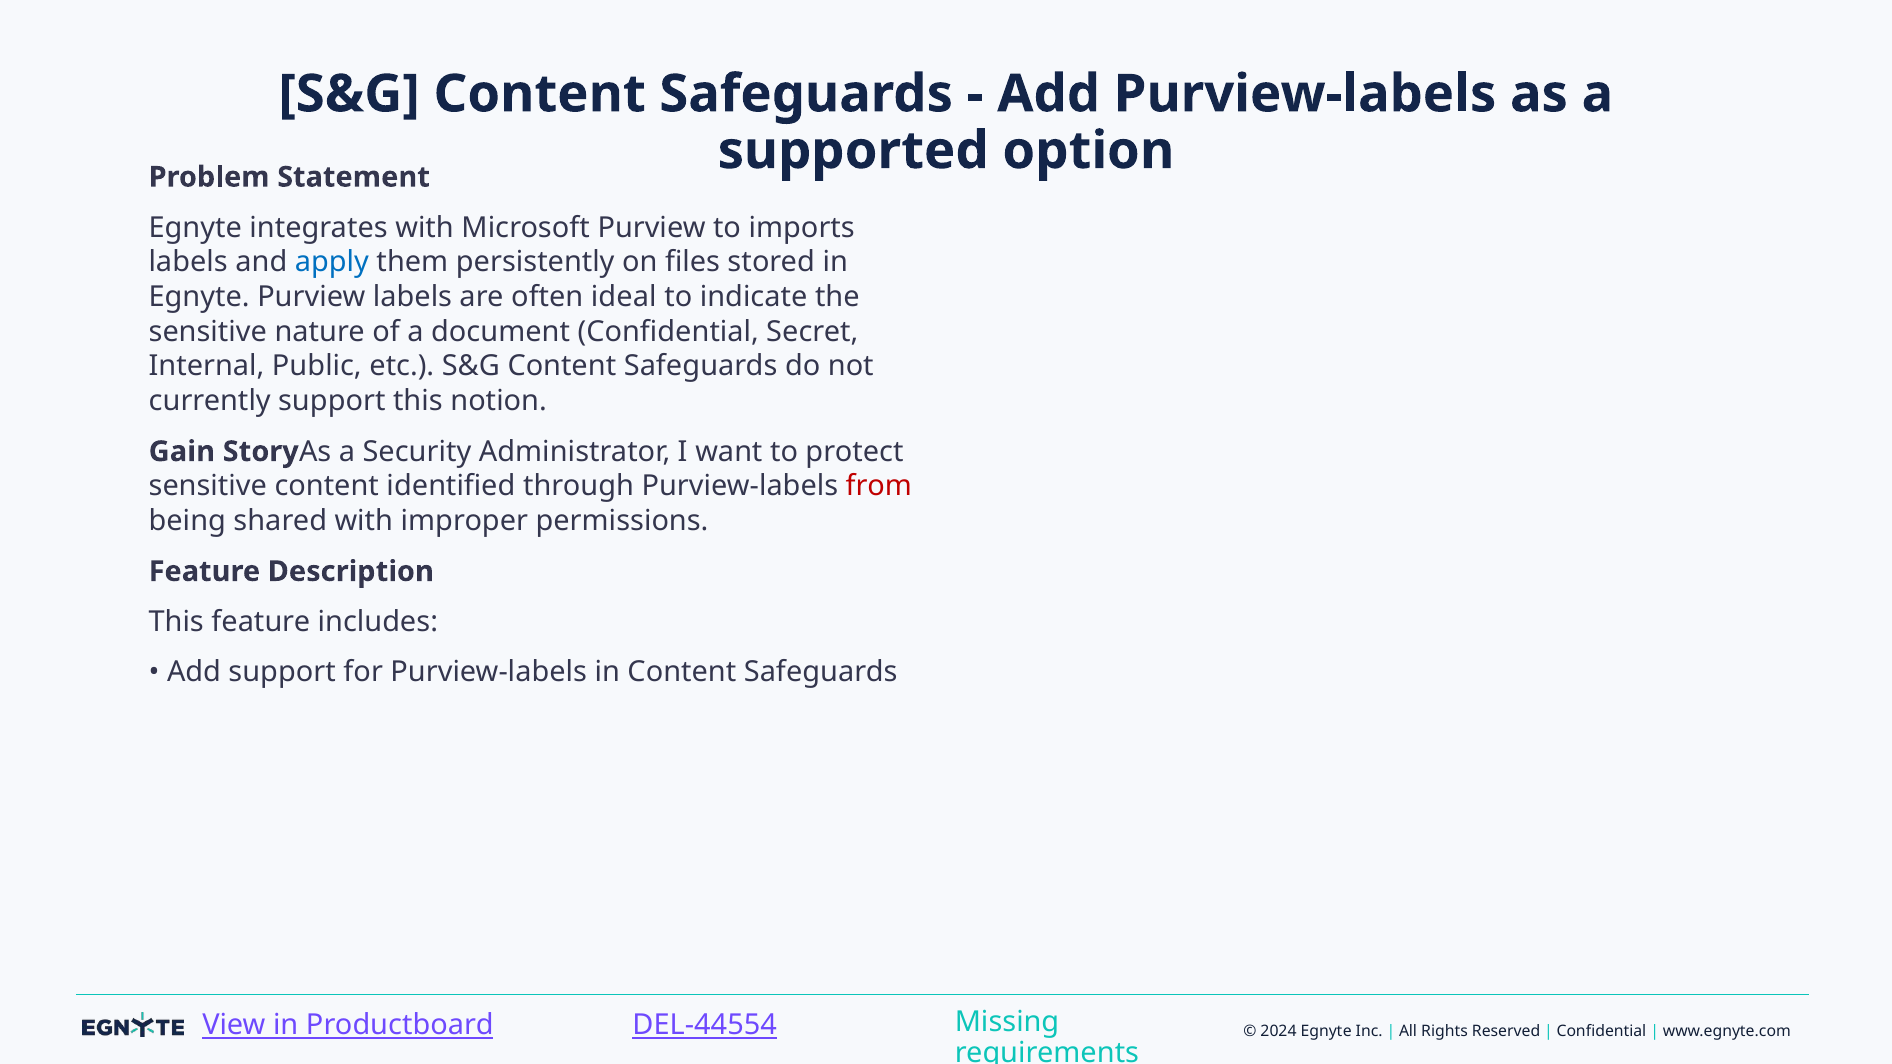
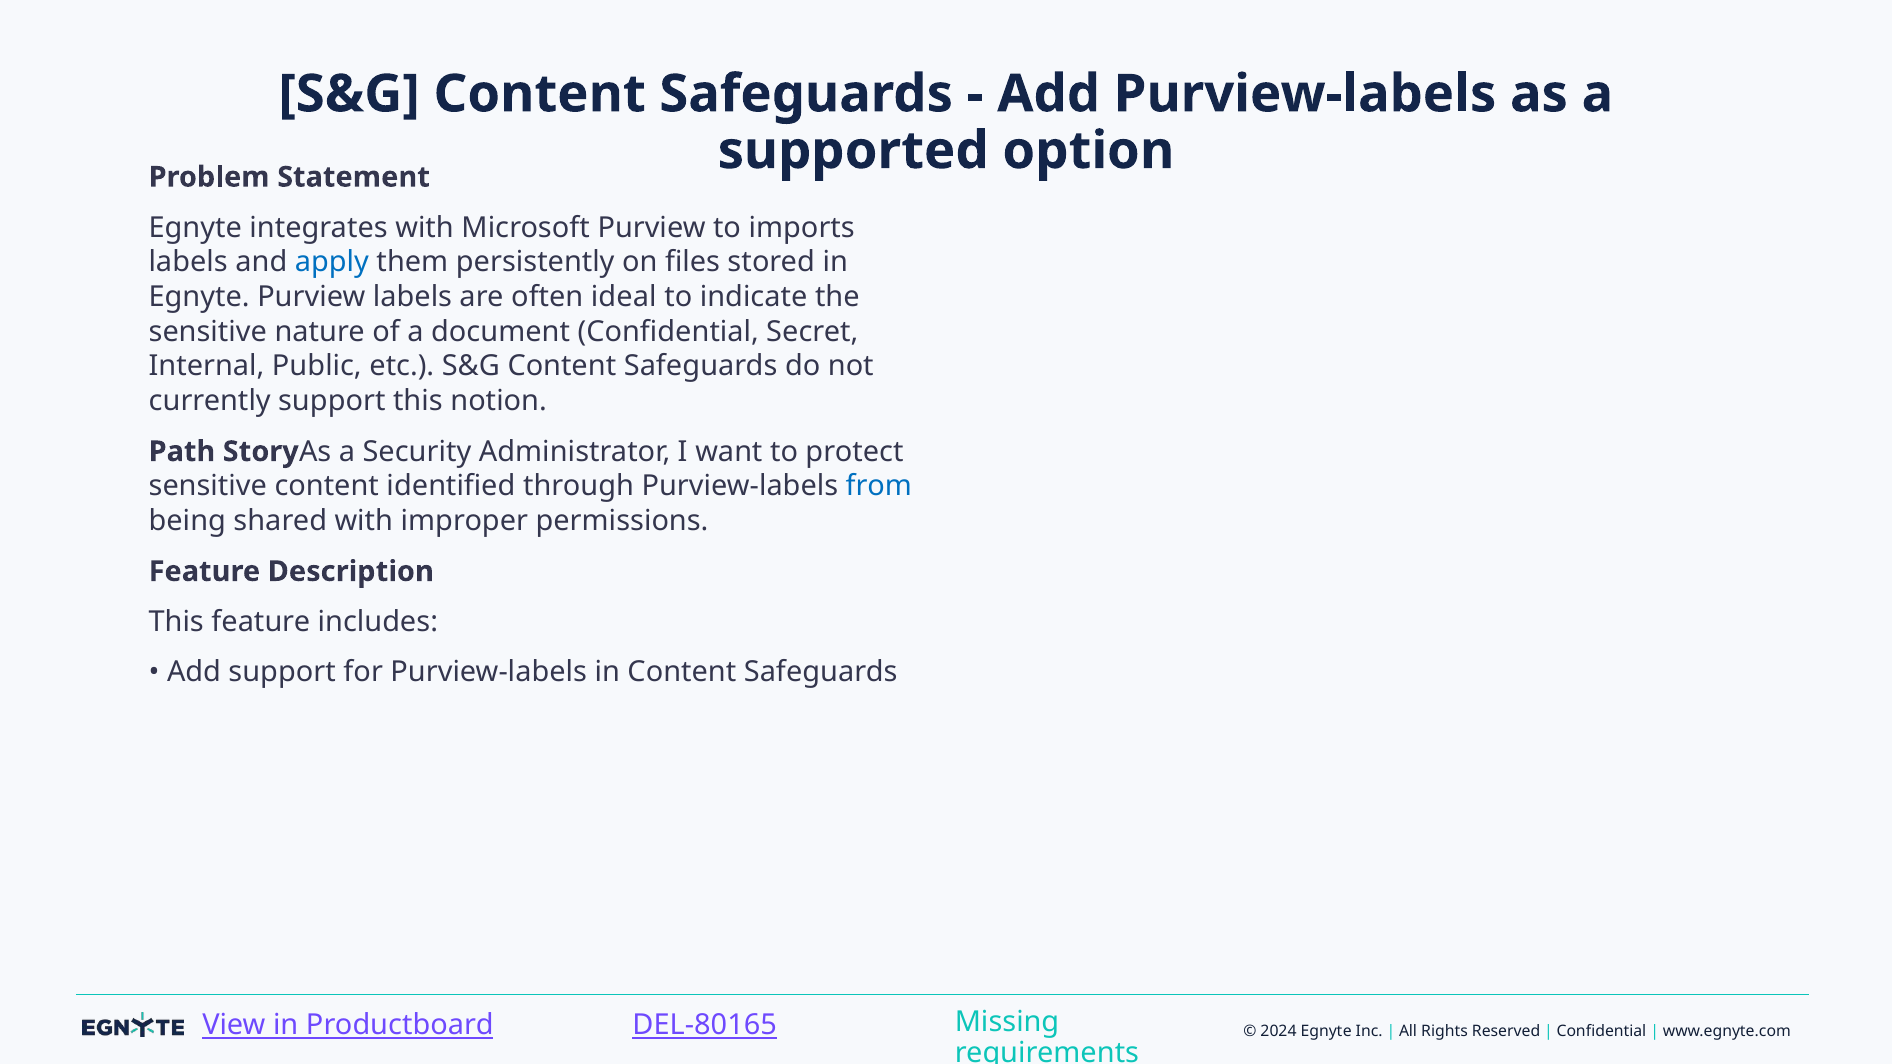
Gain: Gain -> Path (182, 452)
from colour: red -> blue (879, 486)
DEL-44554: DEL-44554 -> DEL-80165 (705, 1025)
